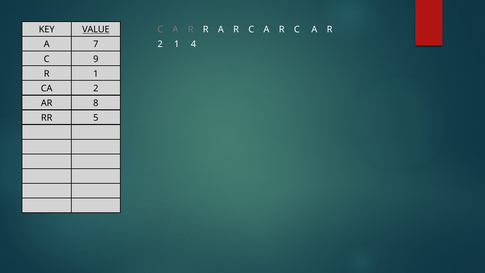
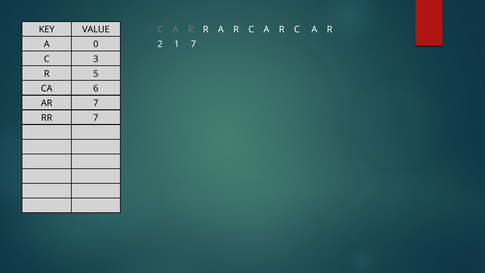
VALUE underline: present -> none (96, 30)
1 4: 4 -> 7 (193, 44)
7: 7 -> 0 (96, 44)
9: 9 -> 3 (96, 59)
1: 1 -> 5 (96, 74)
CA 2: 2 -> 6 (96, 88)
AR 8: 8 -> 7 (96, 103)
RR 5: 5 -> 7 (96, 118)
